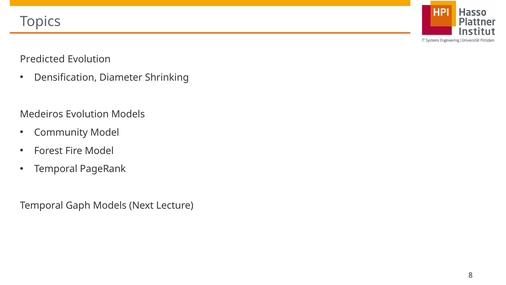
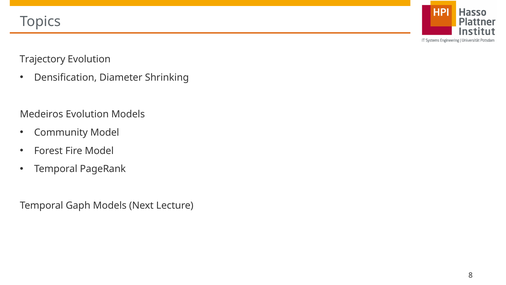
Predicted: Predicted -> Trajectory (42, 59)
